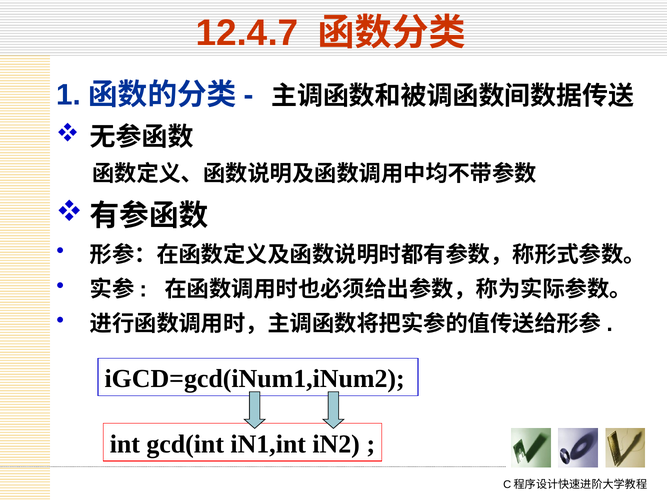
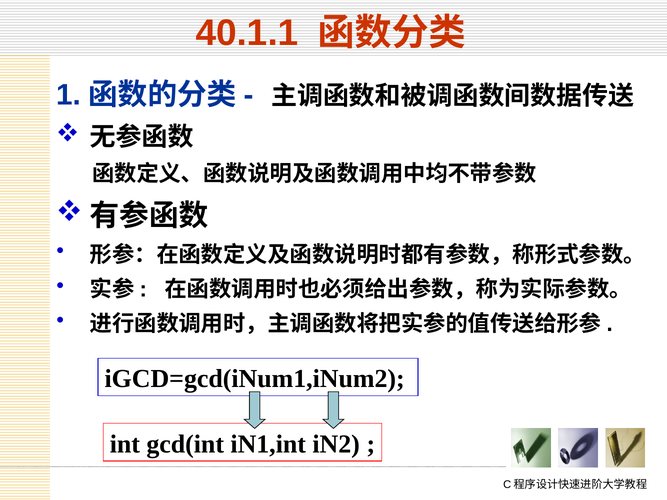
12.4.7: 12.4.7 -> 40.1.1 (247, 33)
